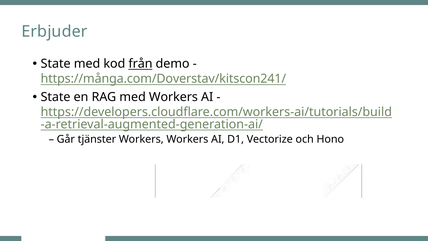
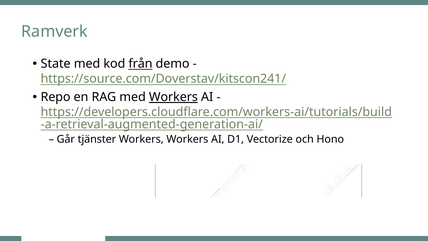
Erbjuder: Erbjuder -> Ramverk (55, 32)
https://många.com/Doverstav/kitscon241/: https://många.com/Doverstav/kitscon241/ -> https://source.com/Doverstav/kitscon241/ (163, 79)
State: State -> Repo (56, 97)
Workers underline: none -> present (173, 97)
